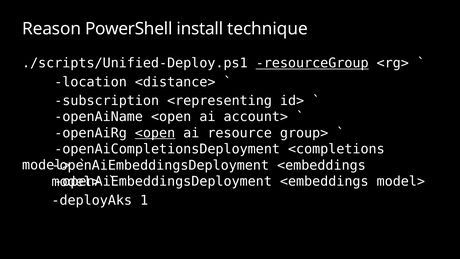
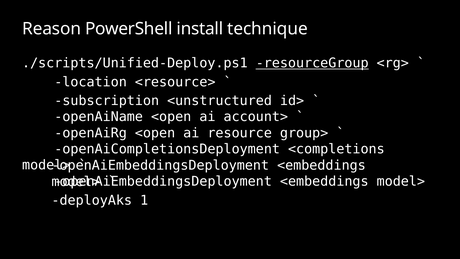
<distance>: <distance> -> <resource> (175, 82)
<representing: <representing -> <unstructured (220, 101)
<open underline: present -> none (155, 133)
